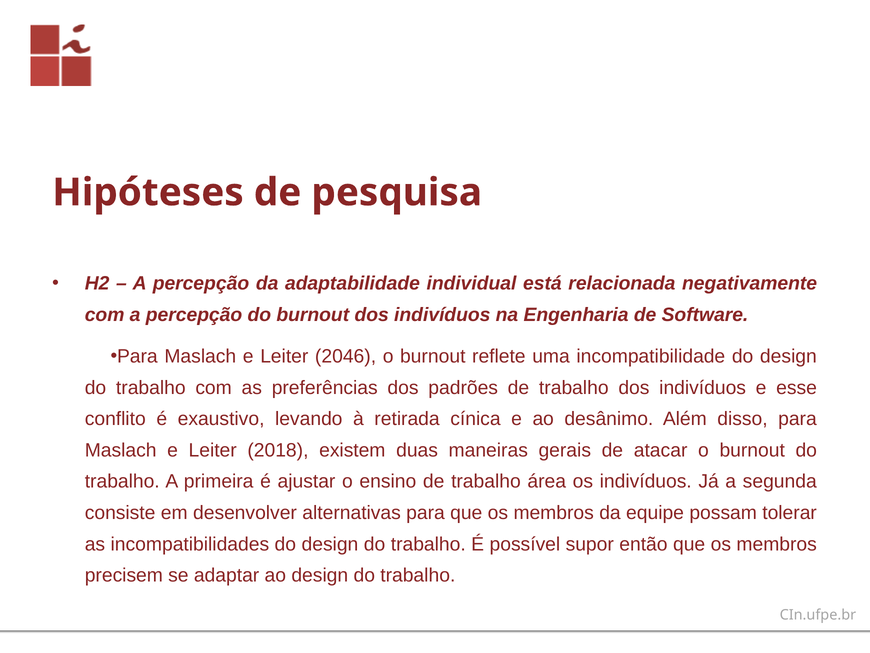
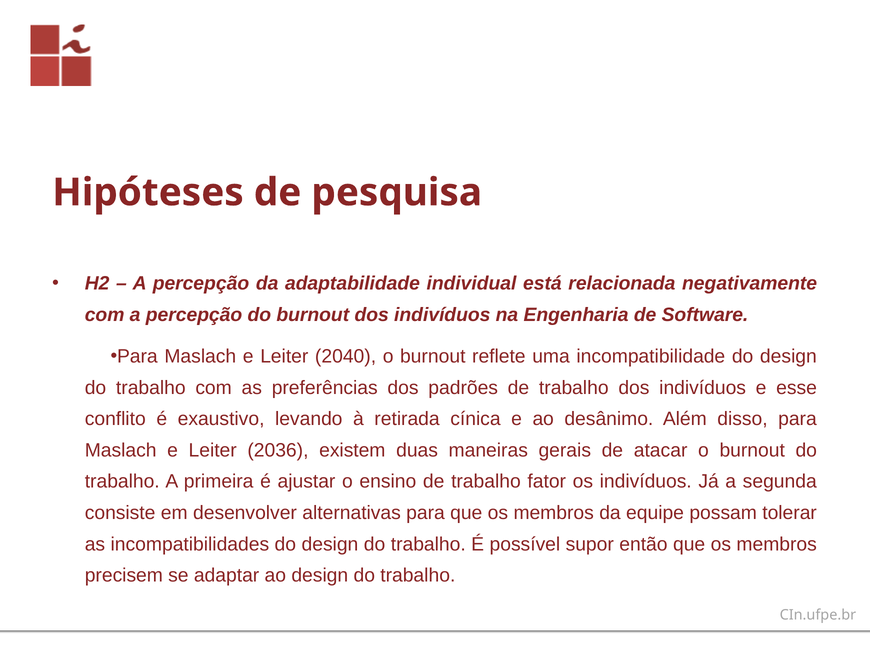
2046: 2046 -> 2040 (346, 356)
2018: 2018 -> 2036 (278, 450)
área: área -> fator (547, 481)
